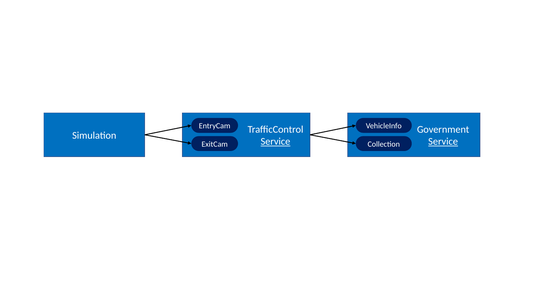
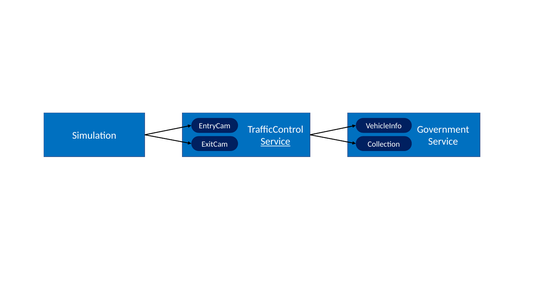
Service underline: present -> none (443, 142)
